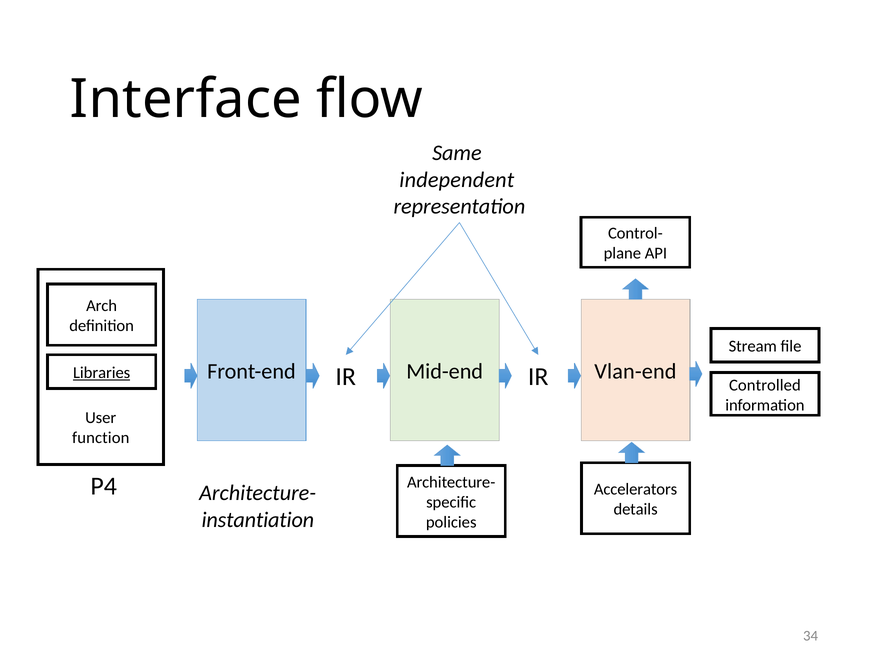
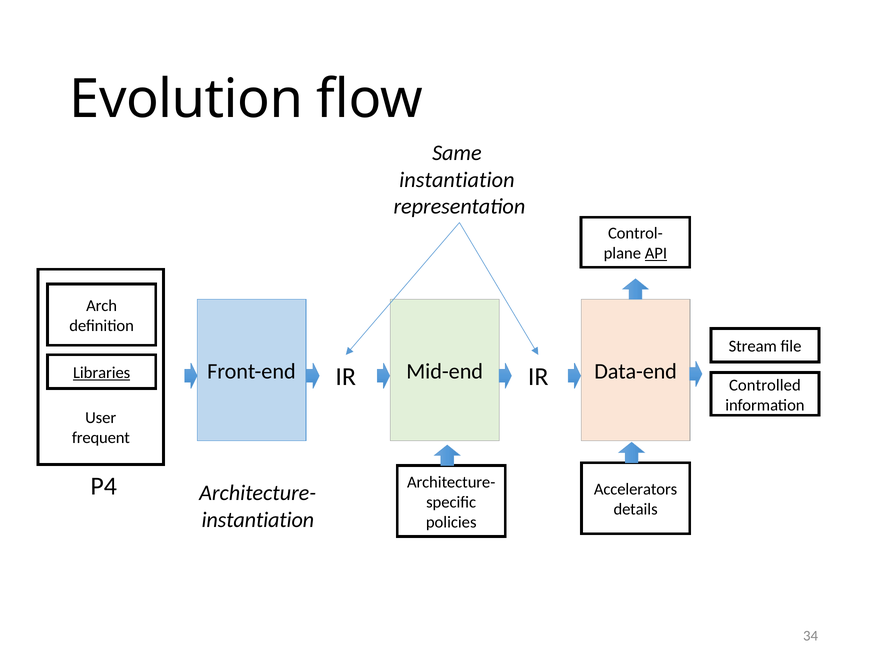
Interface: Interface -> Evolution (186, 99)
independent: independent -> instantiation (457, 180)
API underline: none -> present (656, 253)
Vlan-end: Vlan-end -> Data-end (636, 372)
function: function -> frequent (101, 438)
